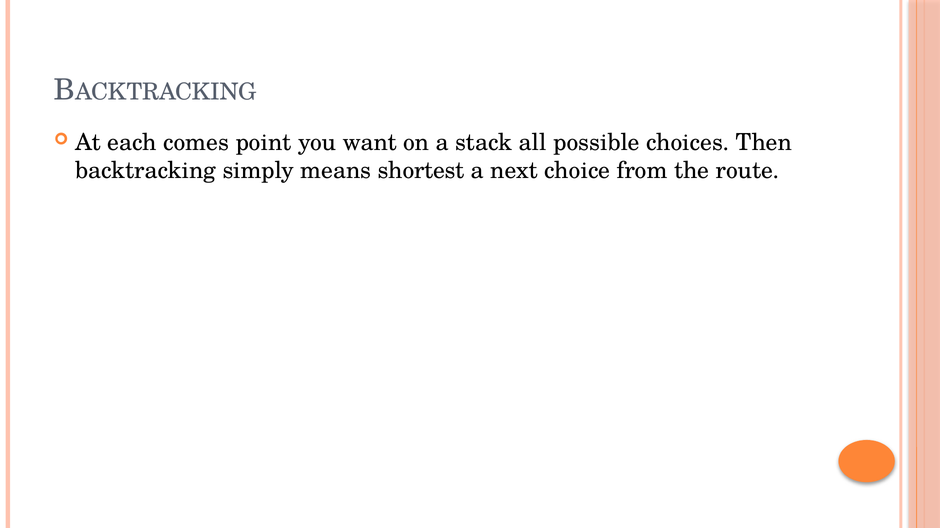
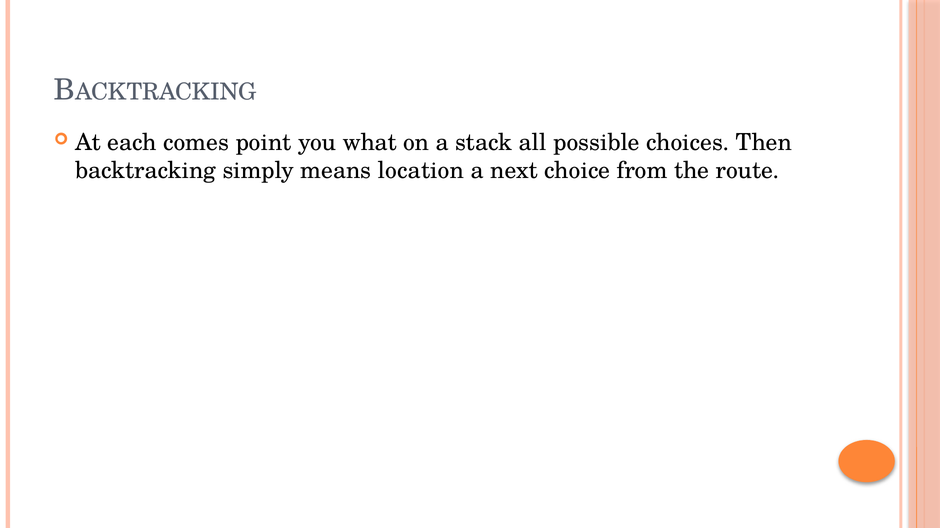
want: want -> what (370, 143)
shortest: shortest -> location (421, 171)
